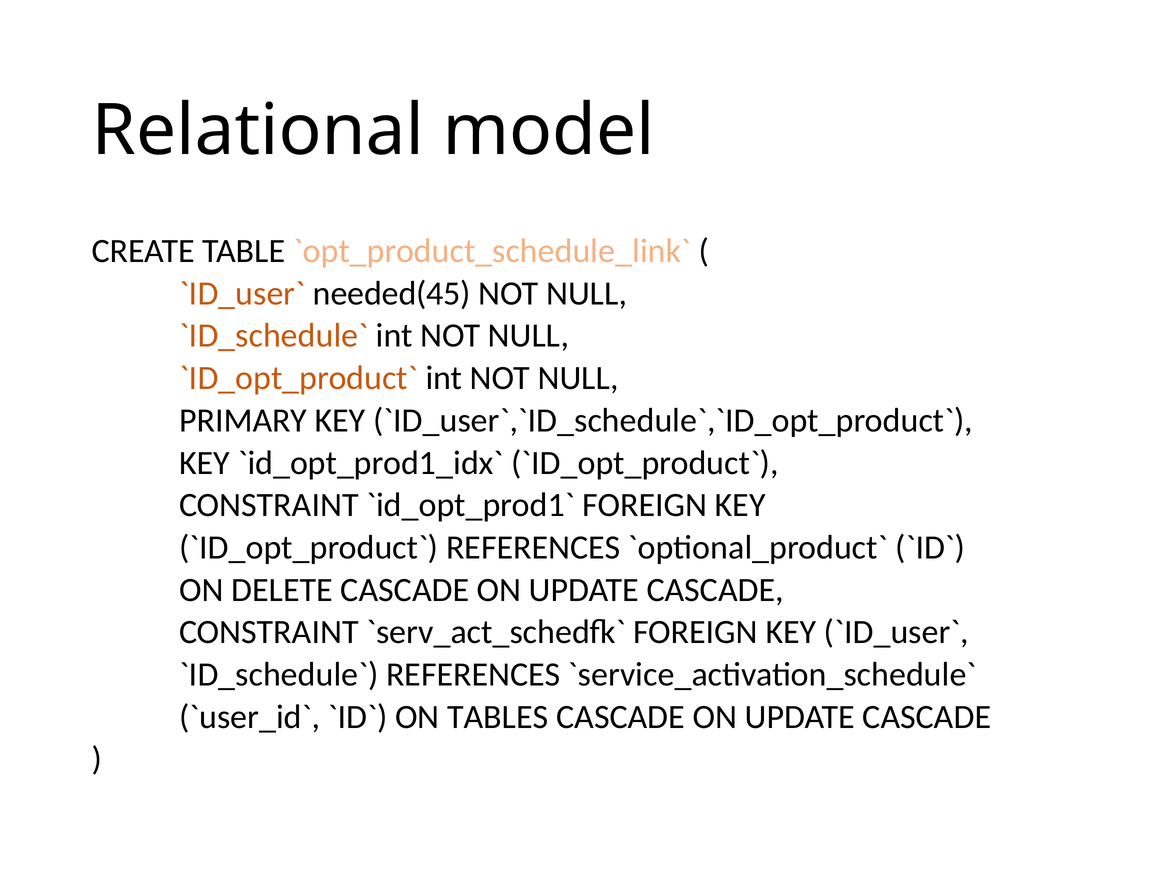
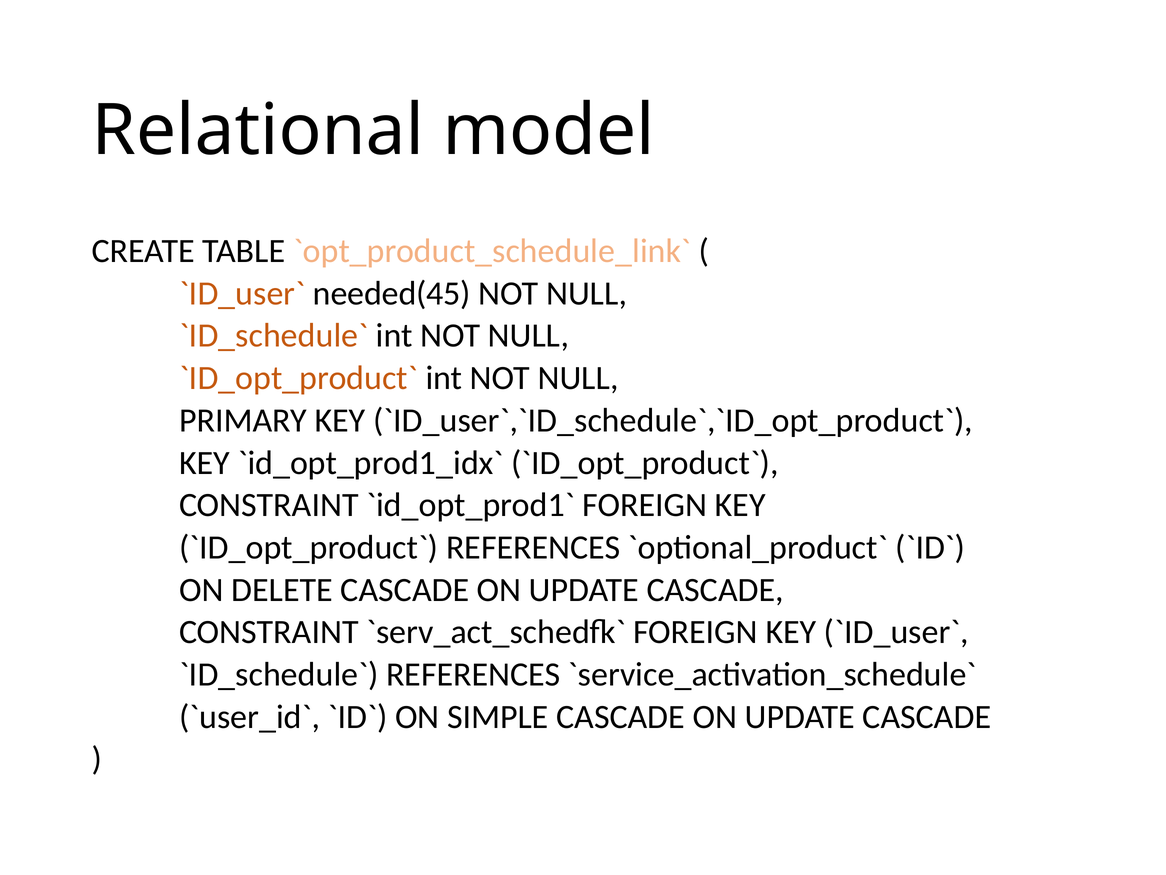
TABLES: TABLES -> SIMPLE (498, 716)
